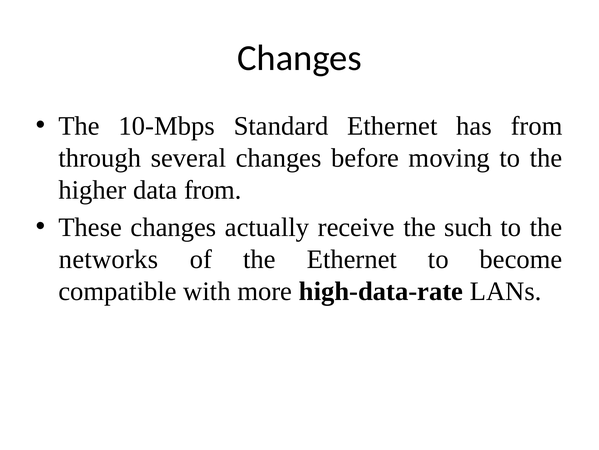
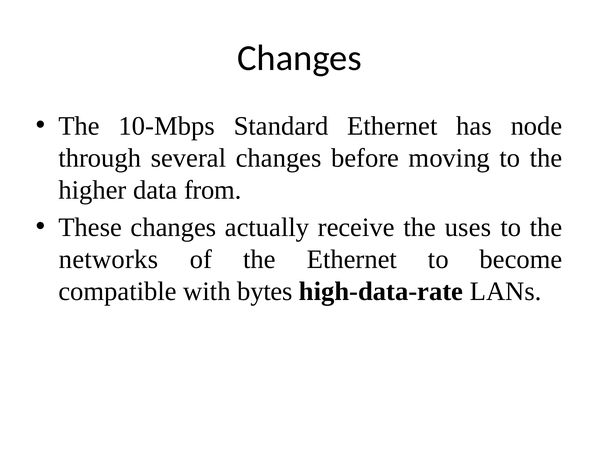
has from: from -> node (537, 126)
such: such -> uses (468, 227)
more: more -> bytes (265, 291)
